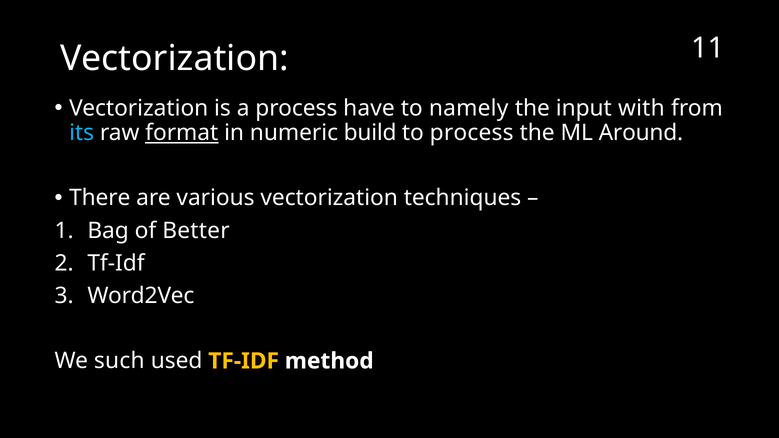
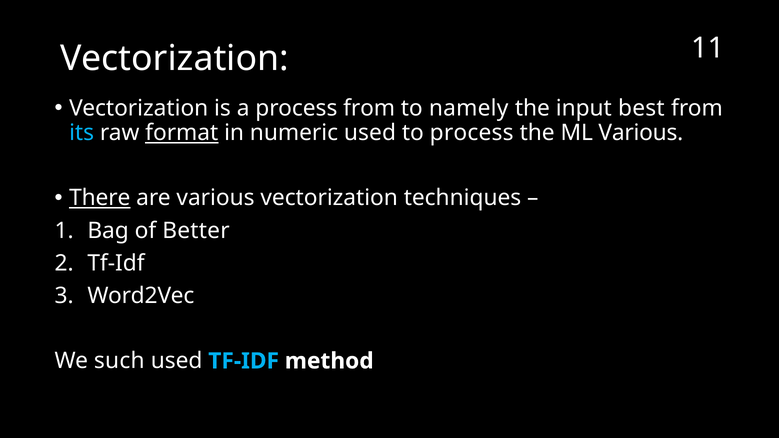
process have: have -> from (369, 108)
with: with -> best (641, 108)
numeric build: build -> used (370, 133)
ML Around: Around -> Various (641, 133)
There underline: none -> present (100, 198)
TF-IDF colour: yellow -> light blue (244, 361)
